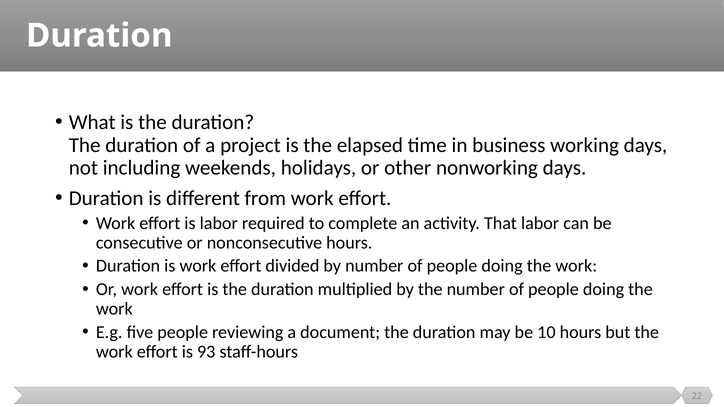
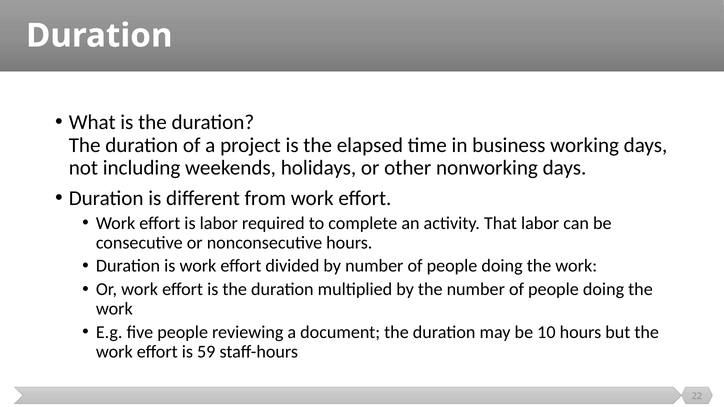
93: 93 -> 59 (206, 352)
